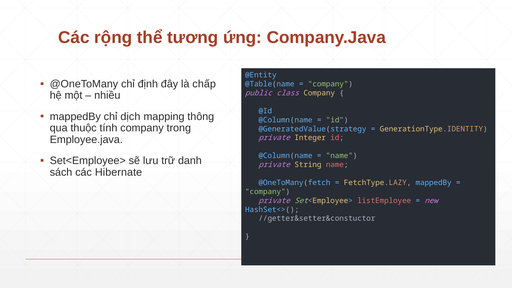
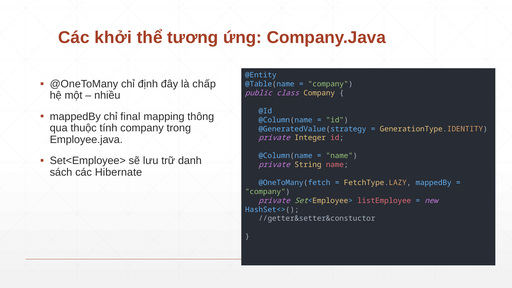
rộng: rộng -> khởi (113, 37)
dịch: dịch -> final (130, 117)
